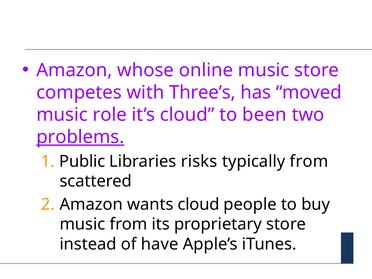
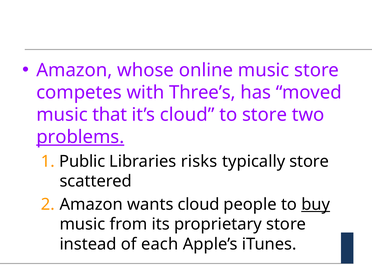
role: role -> that (110, 115)
to been: been -> store (265, 115)
typically from: from -> store (309, 161)
buy underline: none -> present (316, 204)
have: have -> each (160, 244)
